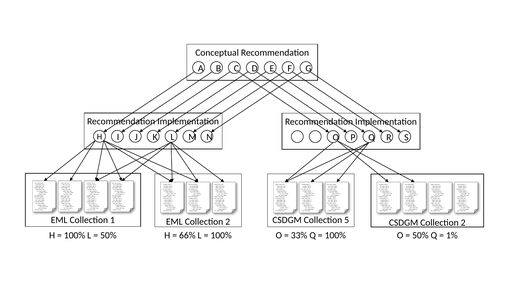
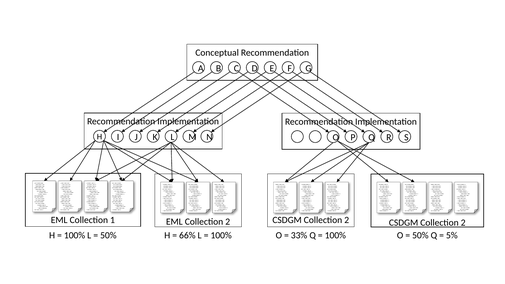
5: 5 -> 2 (347, 220)
1%: 1% -> 5% (452, 235)
